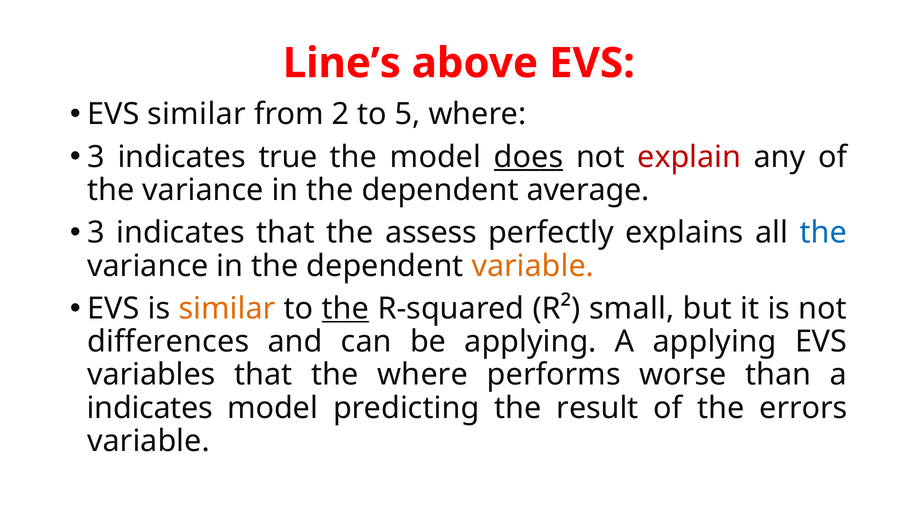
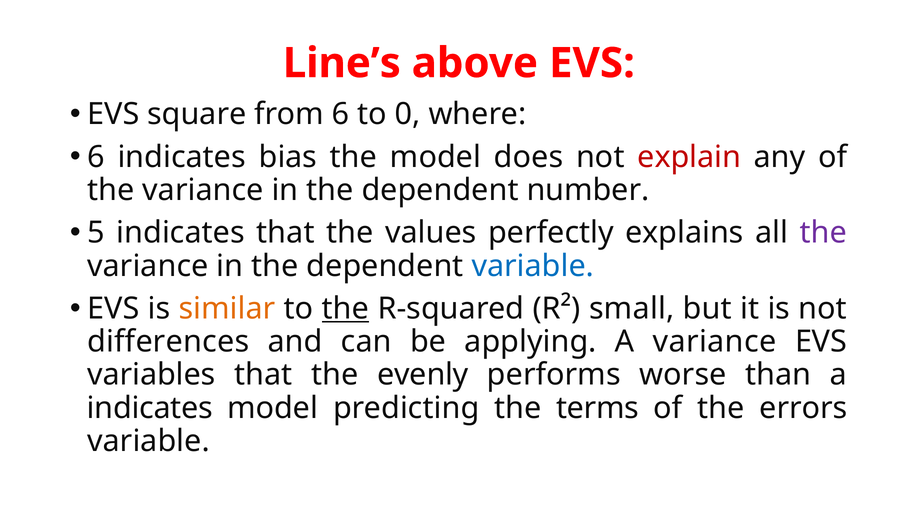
EVS similar: similar -> square (197, 114)
from 2: 2 -> 6 (341, 114)
5: 5 -> 0 (408, 114)
3: 3 -> 6 (96, 157)
true: true -> bias (288, 157)
does underline: present -> none (529, 157)
average: average -> number (588, 190)
3: 3 -> 5 (96, 233)
assess: assess -> values (431, 233)
the colour: blue -> purple (824, 233)
variable colour: orange -> blue (533, 266)
A applying: applying -> variance (715, 341)
the where: where -> evenly (423, 374)
result: result -> terms (598, 407)
